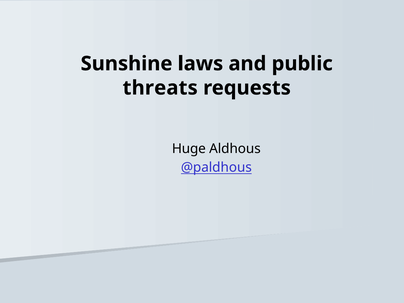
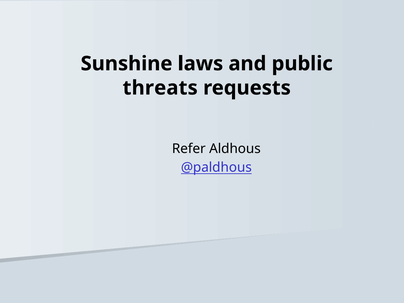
Huge: Huge -> Refer (189, 149)
